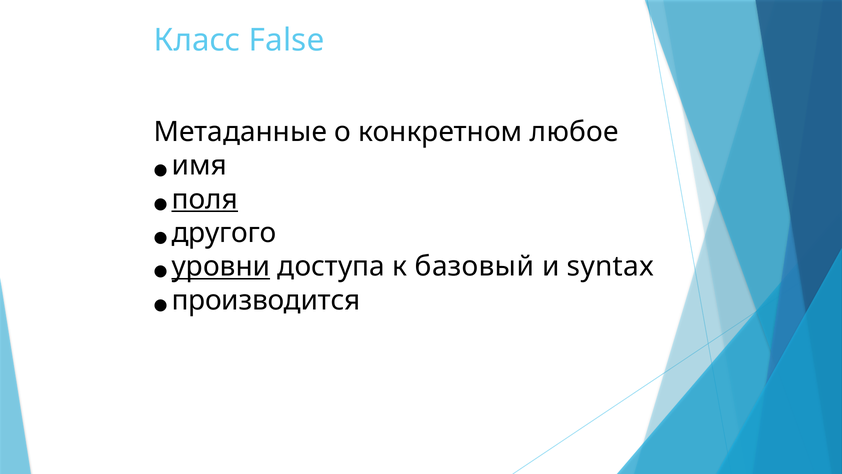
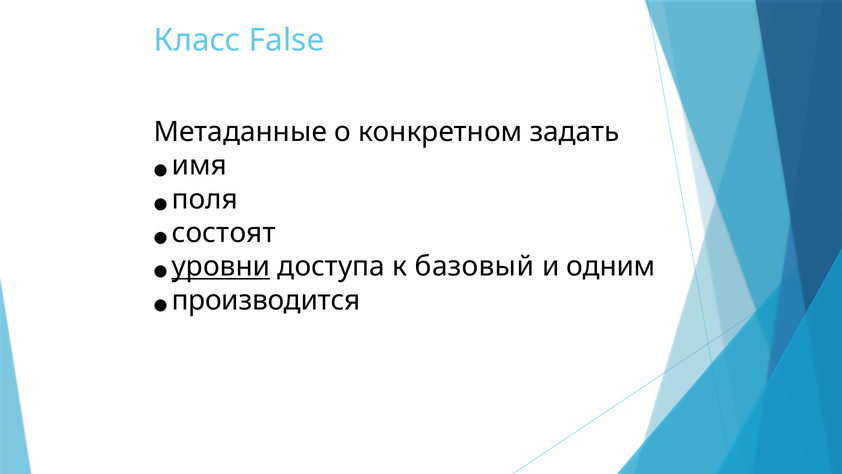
любое: любое -> задать (574, 132)
поля underline: present -> none (205, 199)
другого: другого -> состоят (224, 233)
syntax: syntax -> одним (611, 266)
